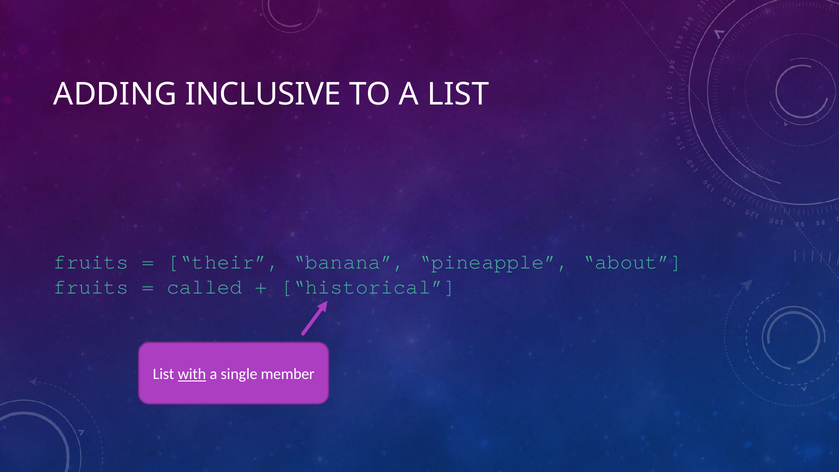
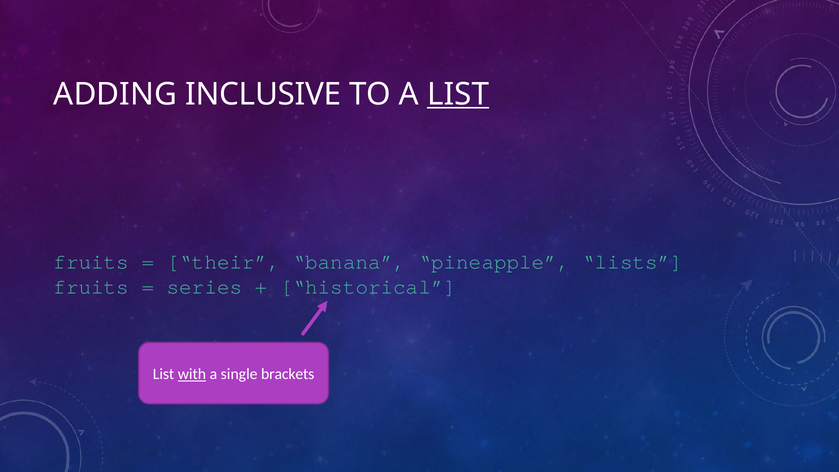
LIST underline: none -> present (458, 94)
about: about -> lists (633, 262)
called: called -> series (205, 287)
member: member -> brackets (288, 374)
